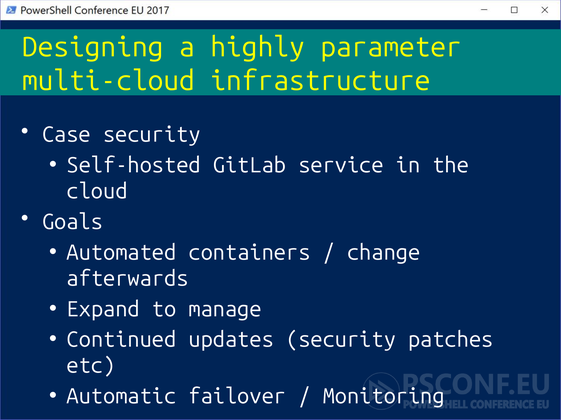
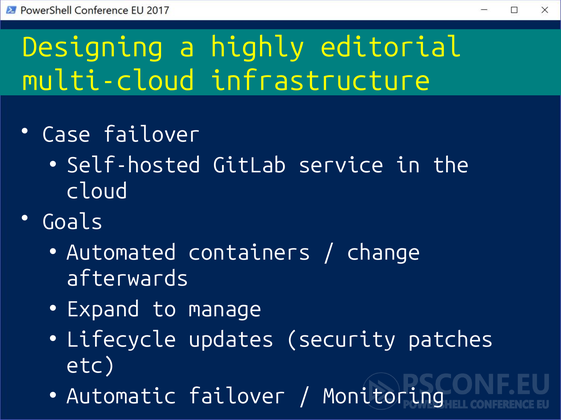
parameter: parameter -> editorial (391, 47)
Case security: security -> failover (152, 135)
Continued: Continued -> Lifecycle (122, 340)
